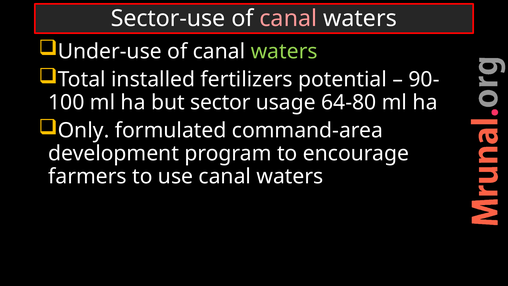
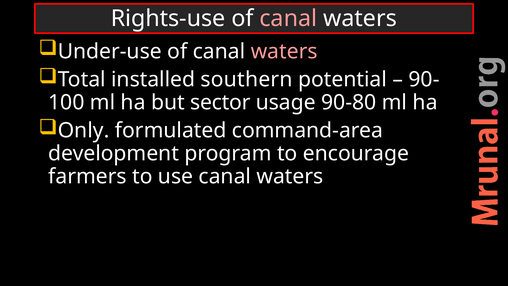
Sector-use: Sector-use -> Rights-use (168, 18)
waters colour: light green -> pink (284, 51)
fertilizers: fertilizers -> southern (247, 79)
64-80: 64-80 -> 90-80 (349, 102)
